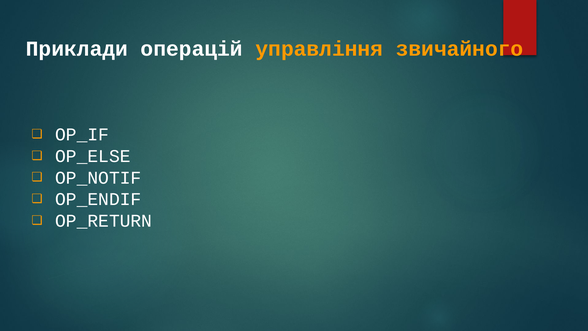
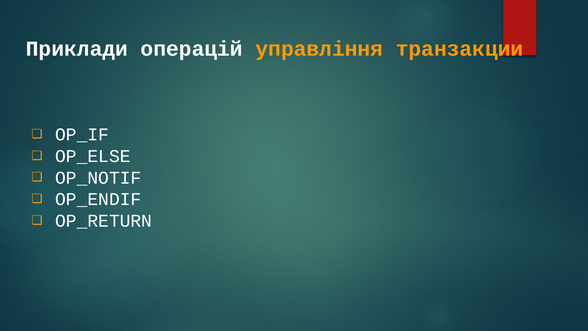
звичайного: звичайного -> транзакции (460, 49)
